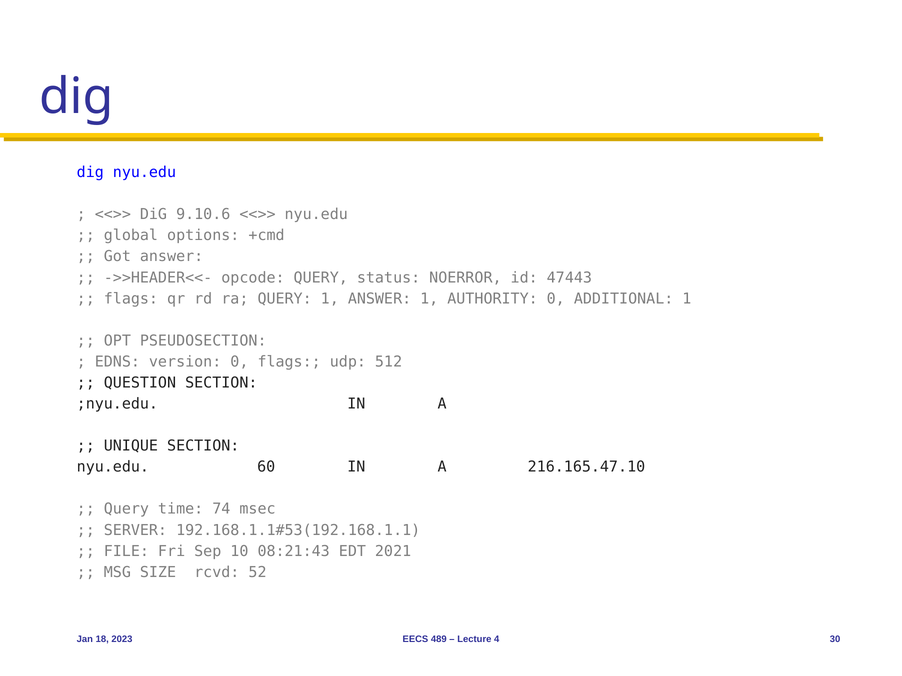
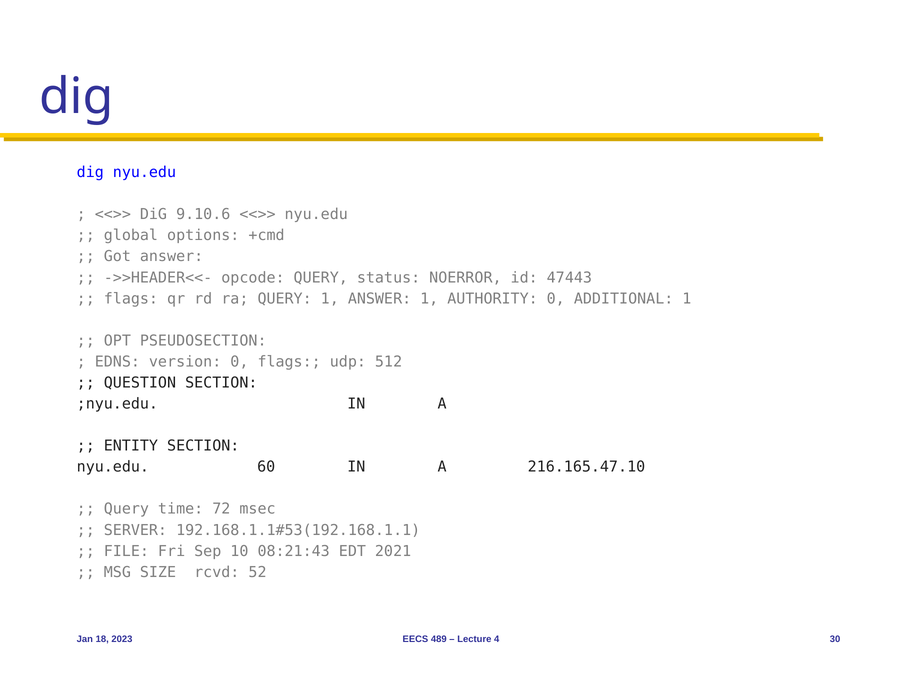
UNIQUE: UNIQUE -> ENTITY (131, 446)
74: 74 -> 72 (221, 509)
